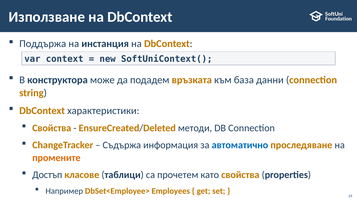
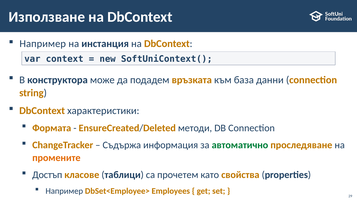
Поддържа: Поддържа -> Например (43, 44)
Свойства: Свойства -> Формата (52, 128)
автоматично colour: blue -> green (240, 145)
